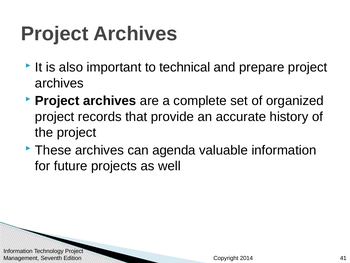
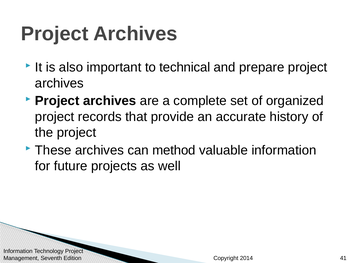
agenda: agenda -> method (174, 150)
